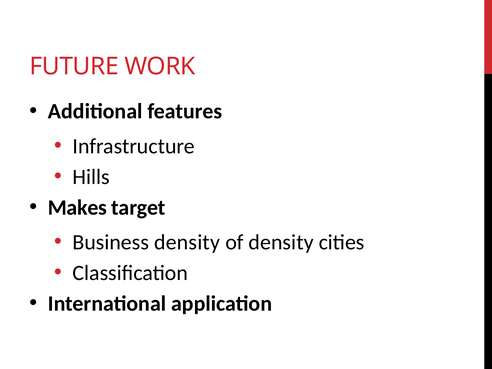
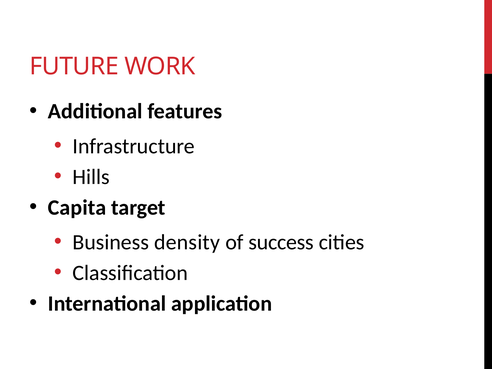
Makes: Makes -> Capita (77, 207)
of density: density -> success (281, 242)
